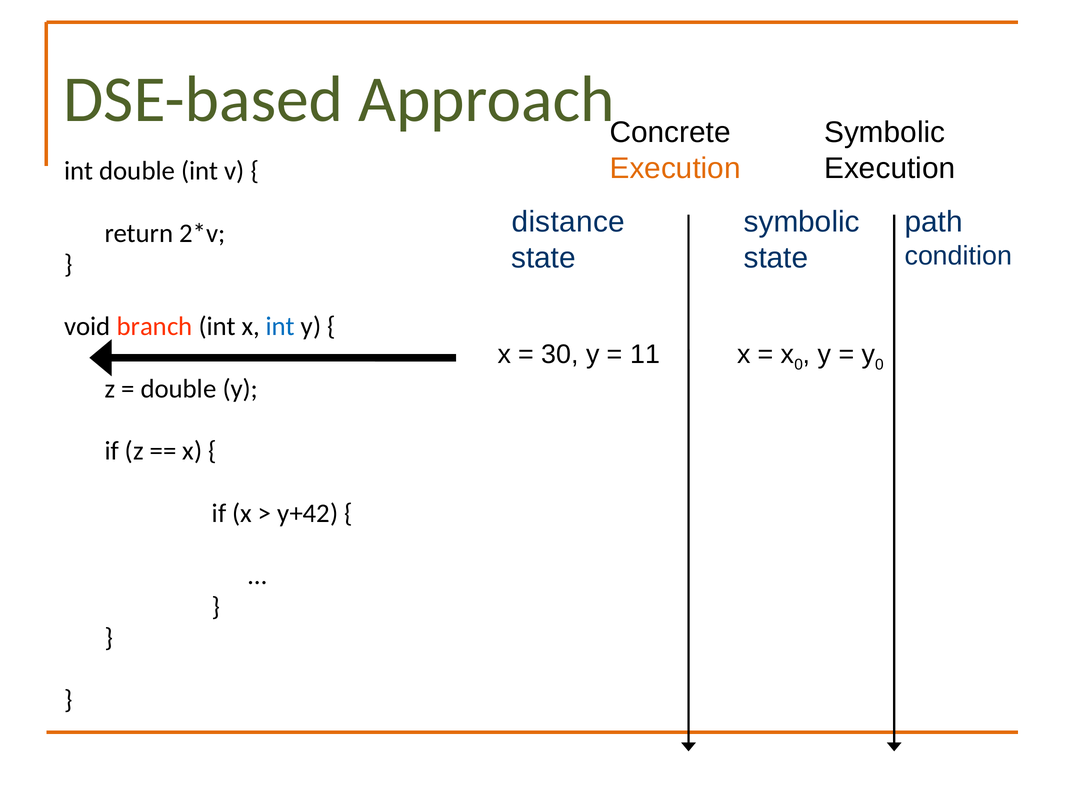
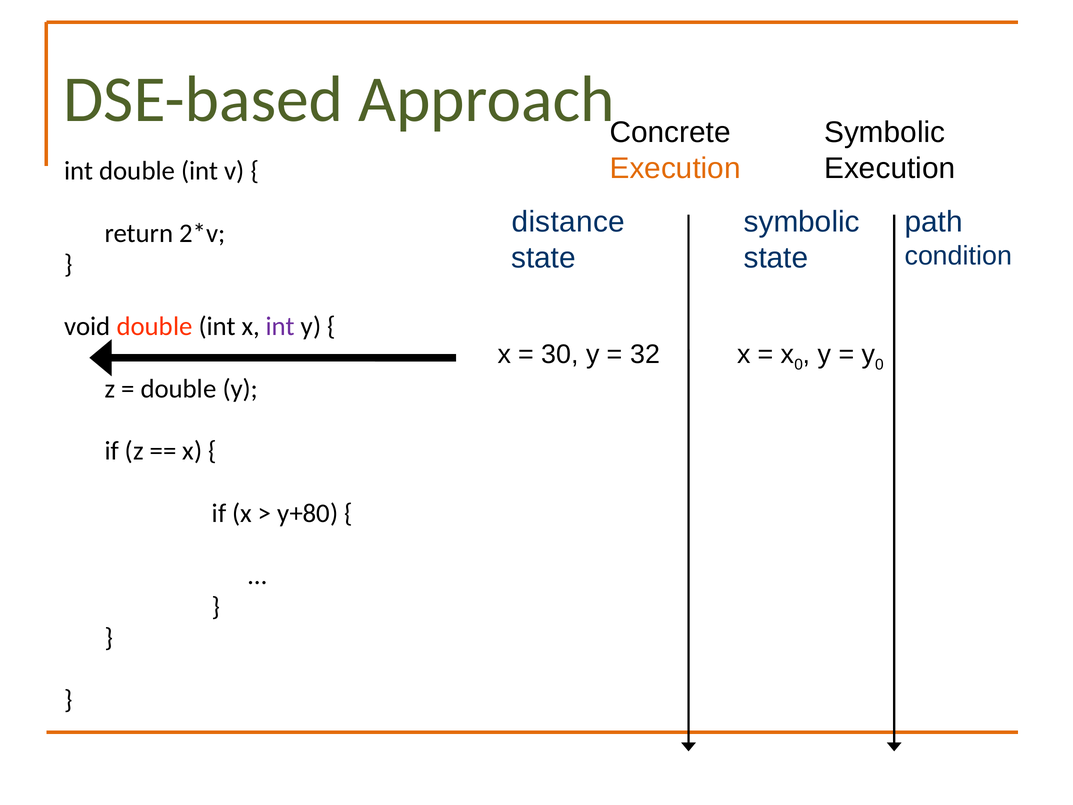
void branch: branch -> double (155, 327)
int colour: blue -> purple (280, 327)
11: 11 -> 32 (645, 354)
y+42: y+42 -> y+80 (308, 513)
